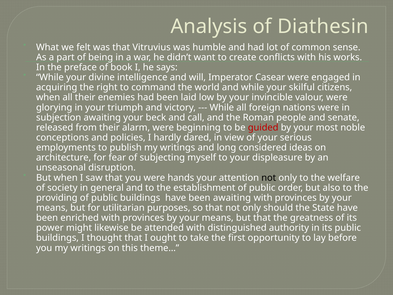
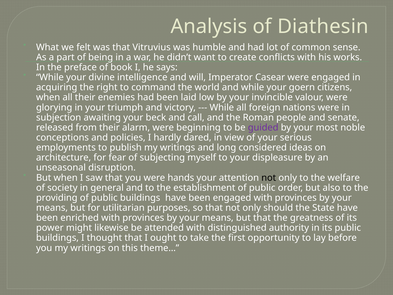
skilful: skilful -> goern (302, 87)
guided colour: red -> purple (263, 127)
been awaiting: awaiting -> engaged (232, 198)
